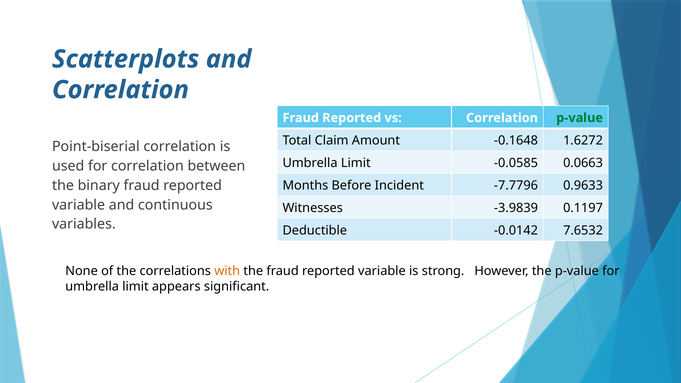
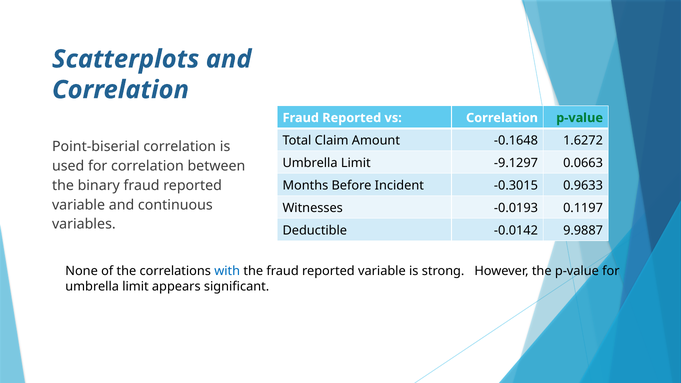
-0.0585: -0.0585 -> -9.1297 (516, 163)
-7.7796: -7.7796 -> -0.3015 (516, 185)
-3.9839: -3.9839 -> -0.0193 (516, 208)
7.6532: 7.6532 -> 9.9887 (583, 230)
with colour: orange -> blue (227, 271)
